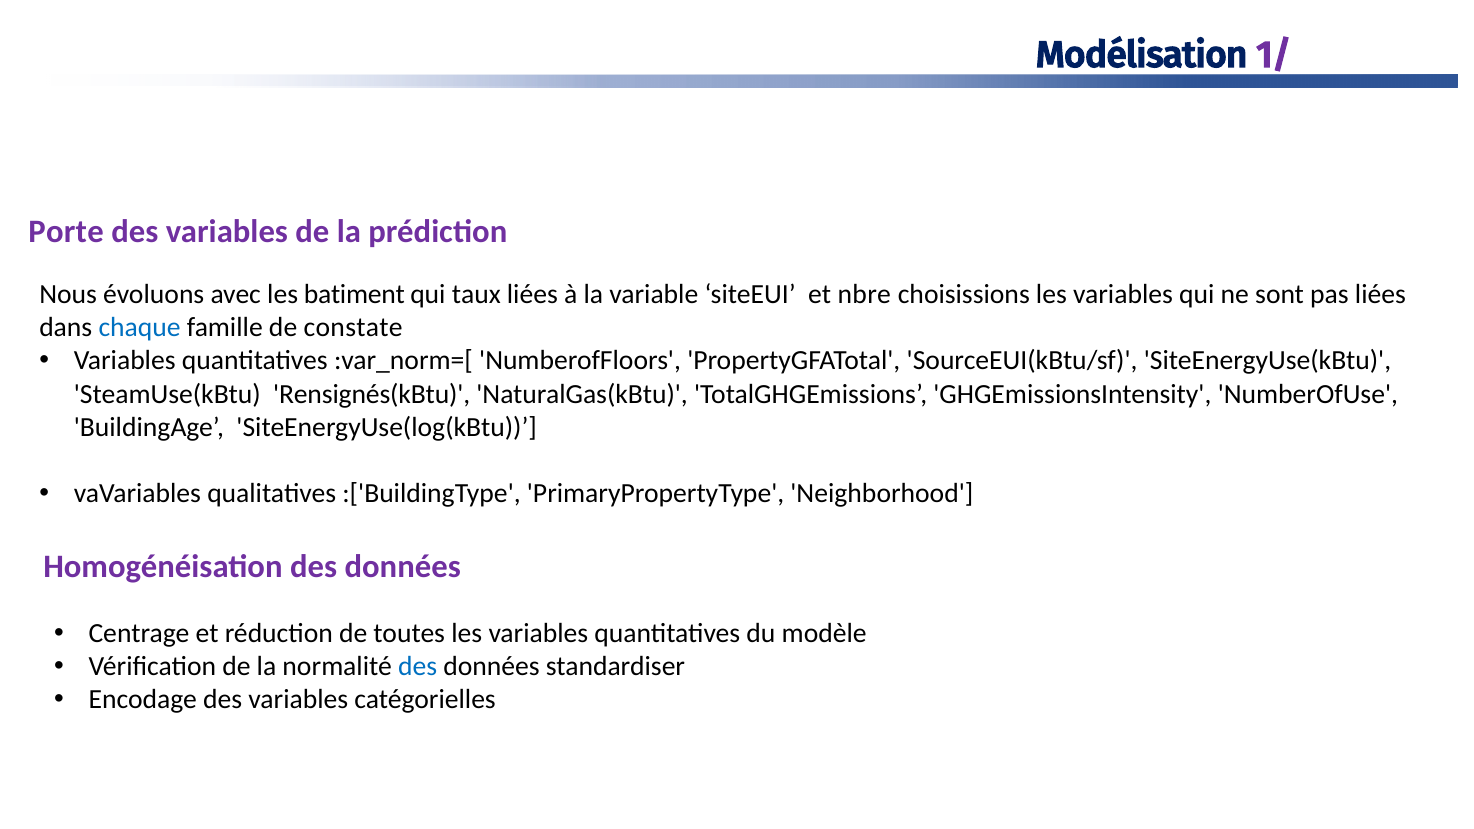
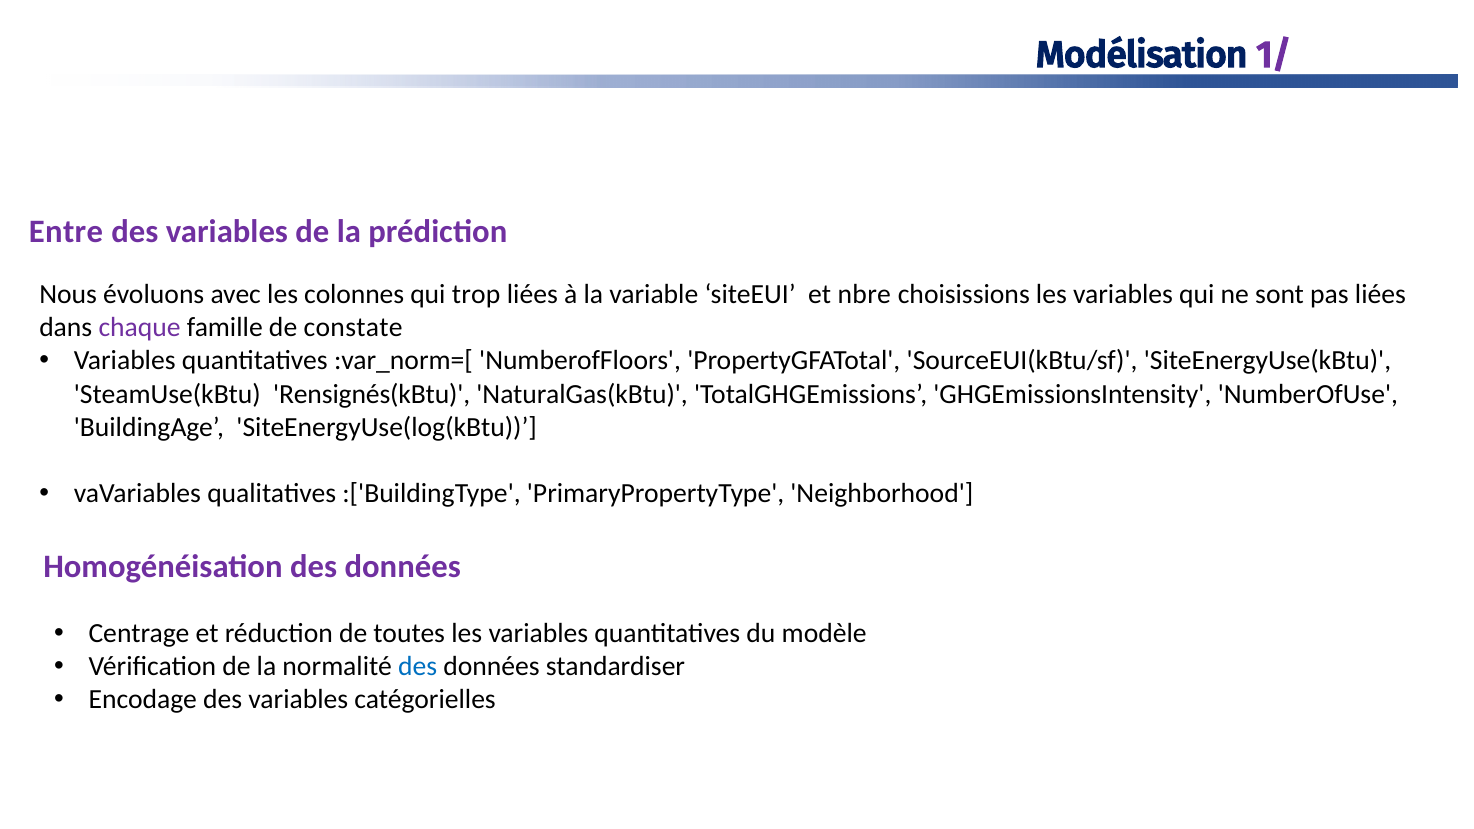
Porte: Porte -> Entre (66, 232)
batiment: batiment -> colonnes (354, 294)
taux: taux -> trop (476, 294)
chaque colour: blue -> purple (140, 328)
